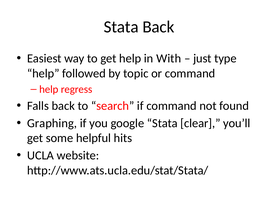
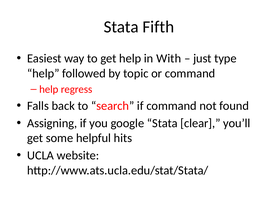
Stata Back: Back -> Fifth (158, 27)
Graphing: Graphing -> Assigning (52, 123)
